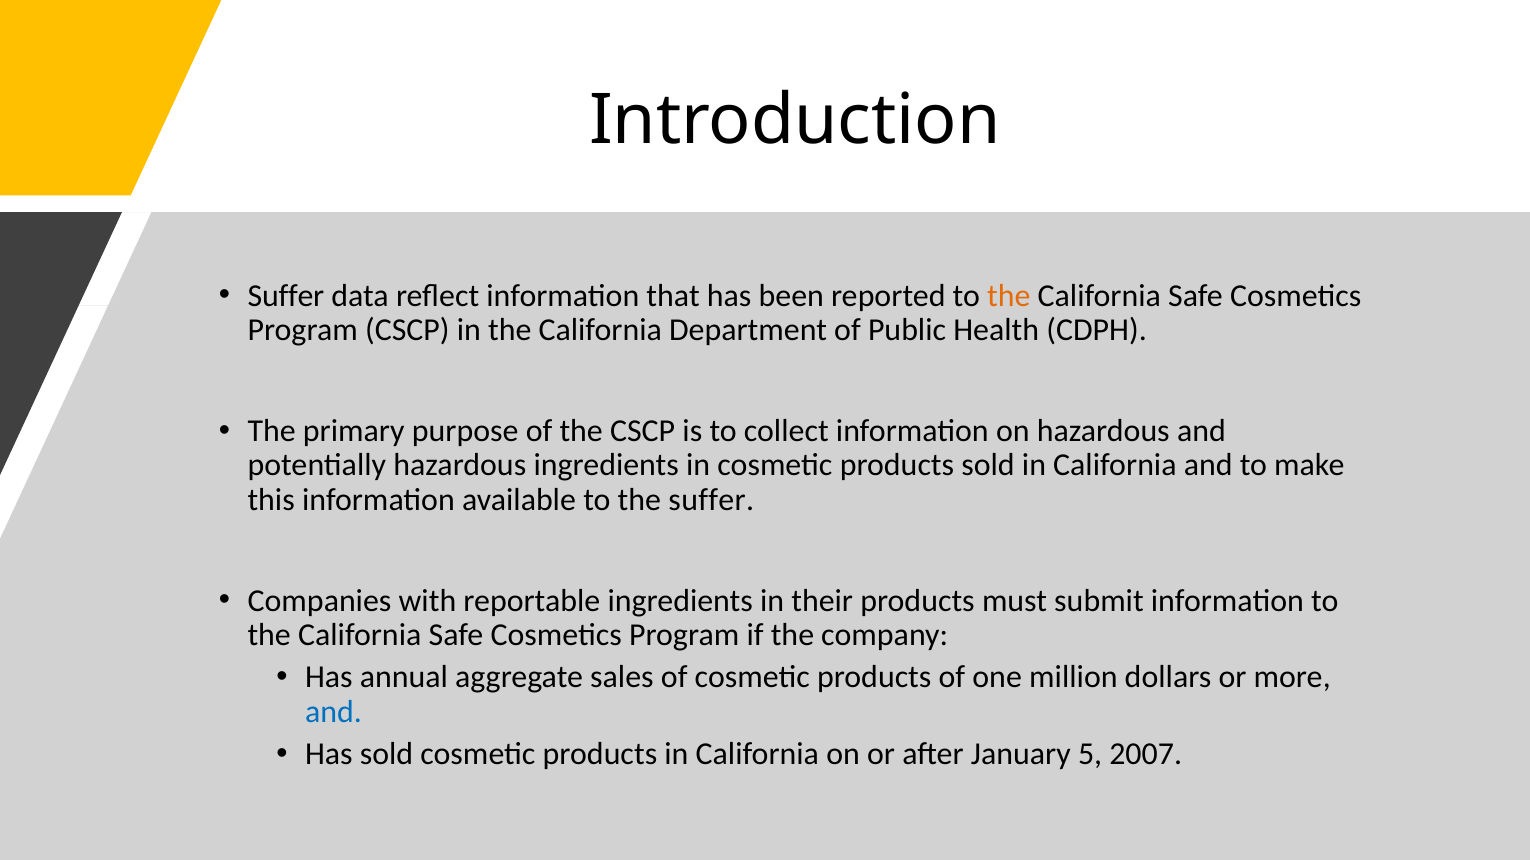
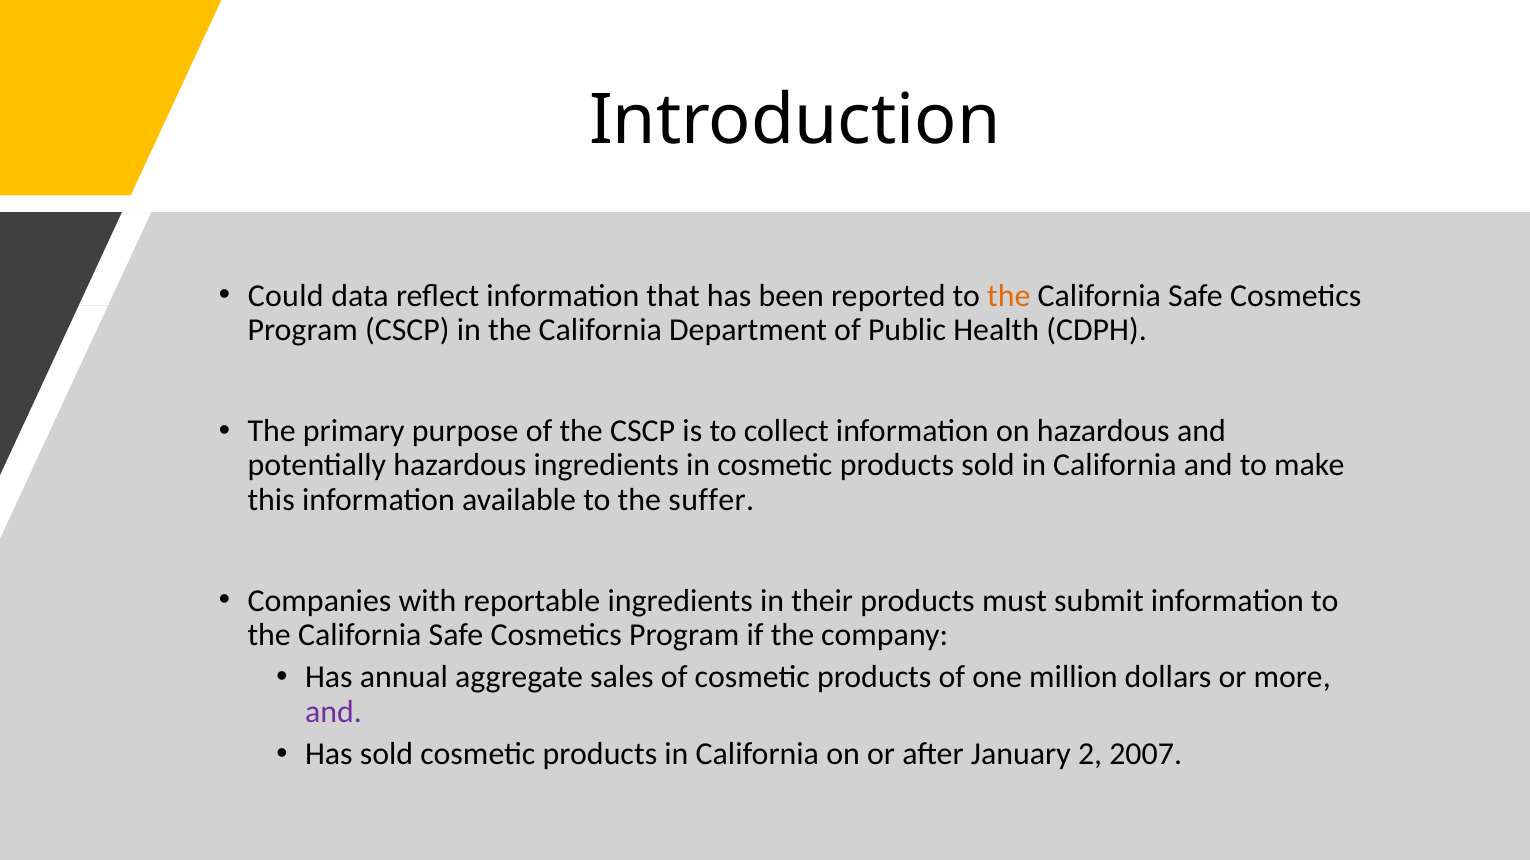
Suffer: Suffer -> Could (286, 296)
and colour: blue -> purple (333, 712)
5: 5 -> 2 (1090, 755)
